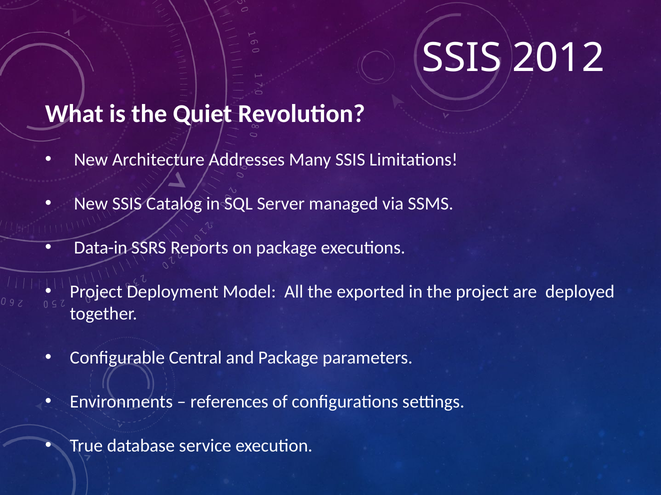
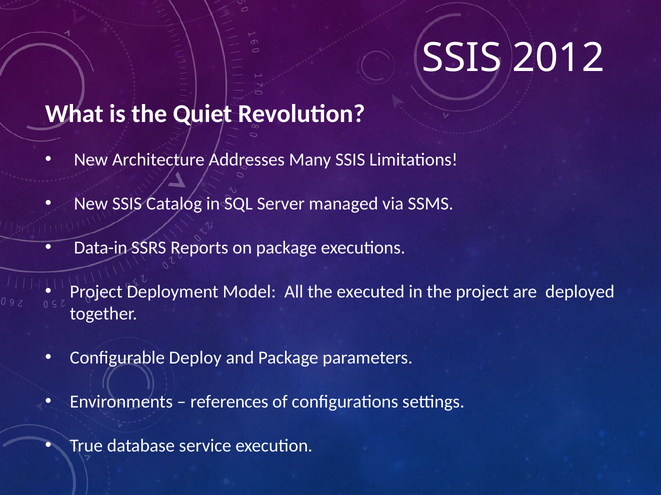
exported: exported -> executed (371, 292)
Central: Central -> Deploy (195, 358)
